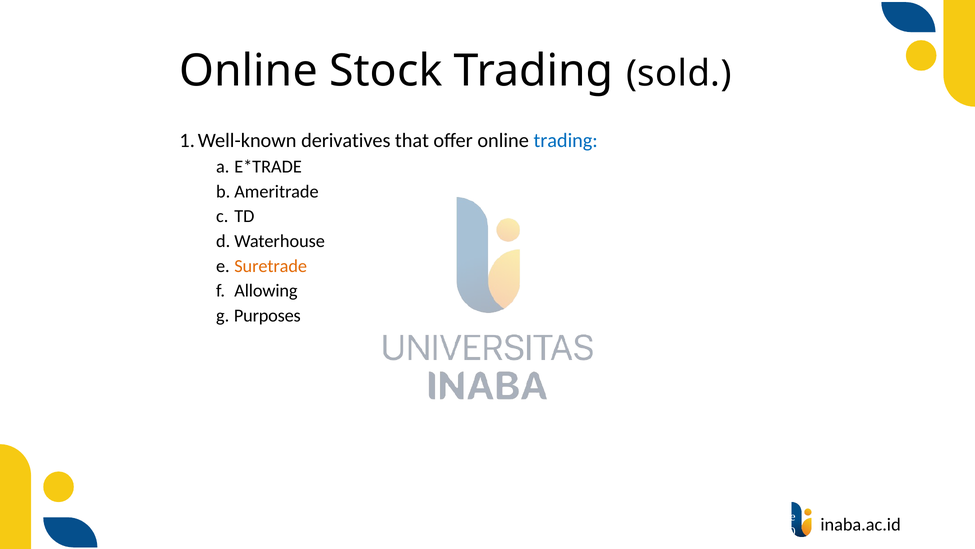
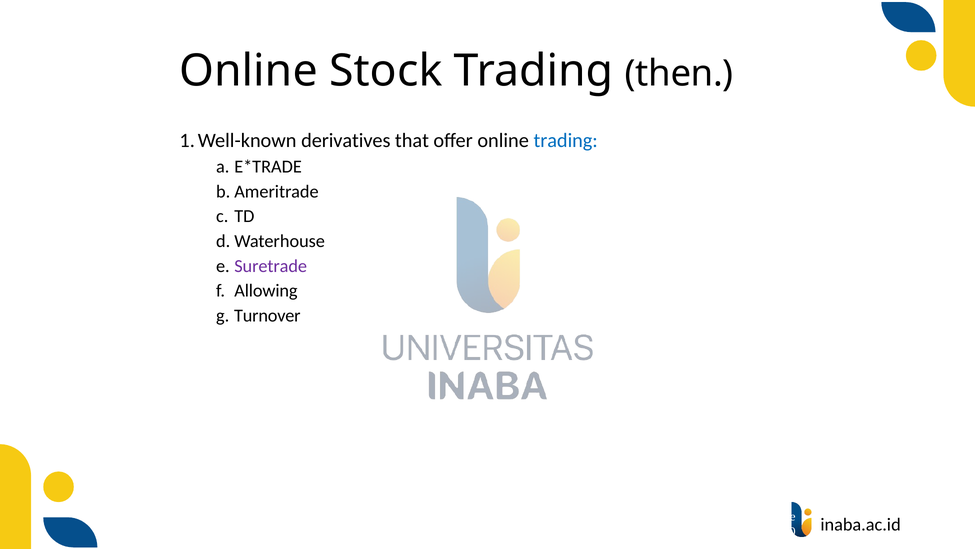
sold: sold -> then (679, 74)
Suretrade colour: orange -> purple (271, 266)
Purposes: Purposes -> Turnover (267, 315)
